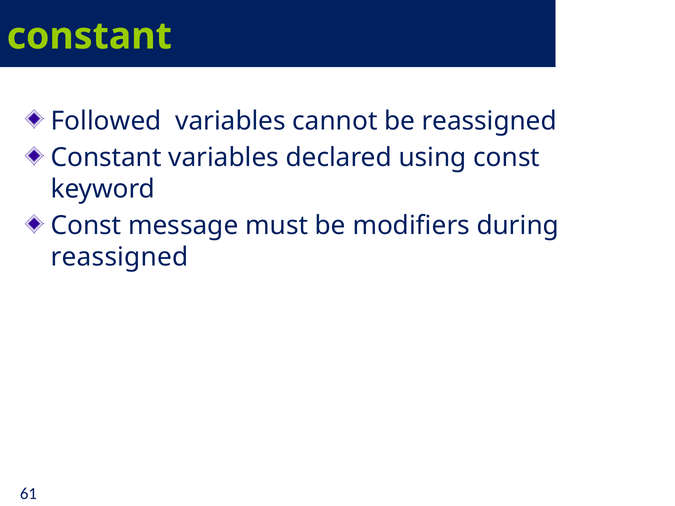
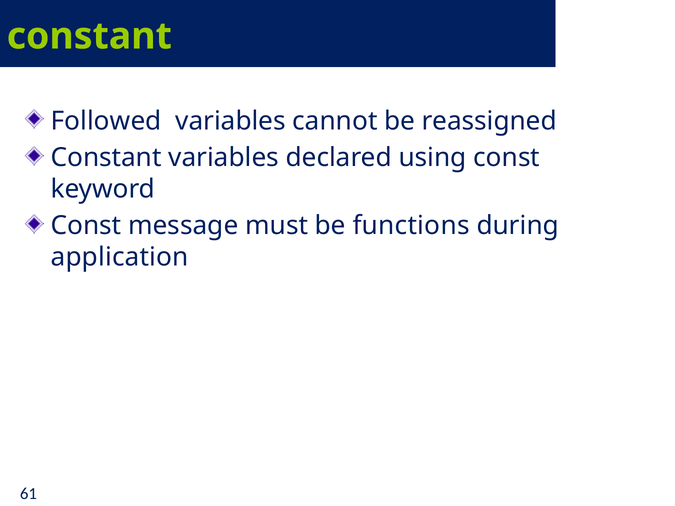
modifiers: modifiers -> functions (411, 226)
reassigned: reassigned -> application (120, 257)
